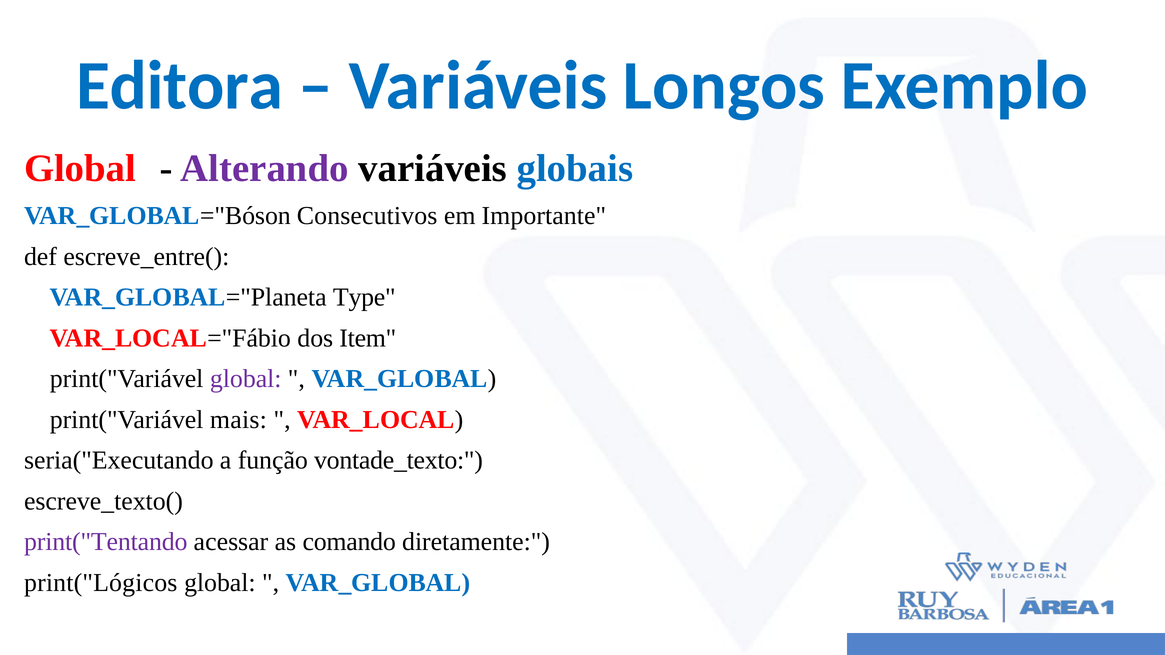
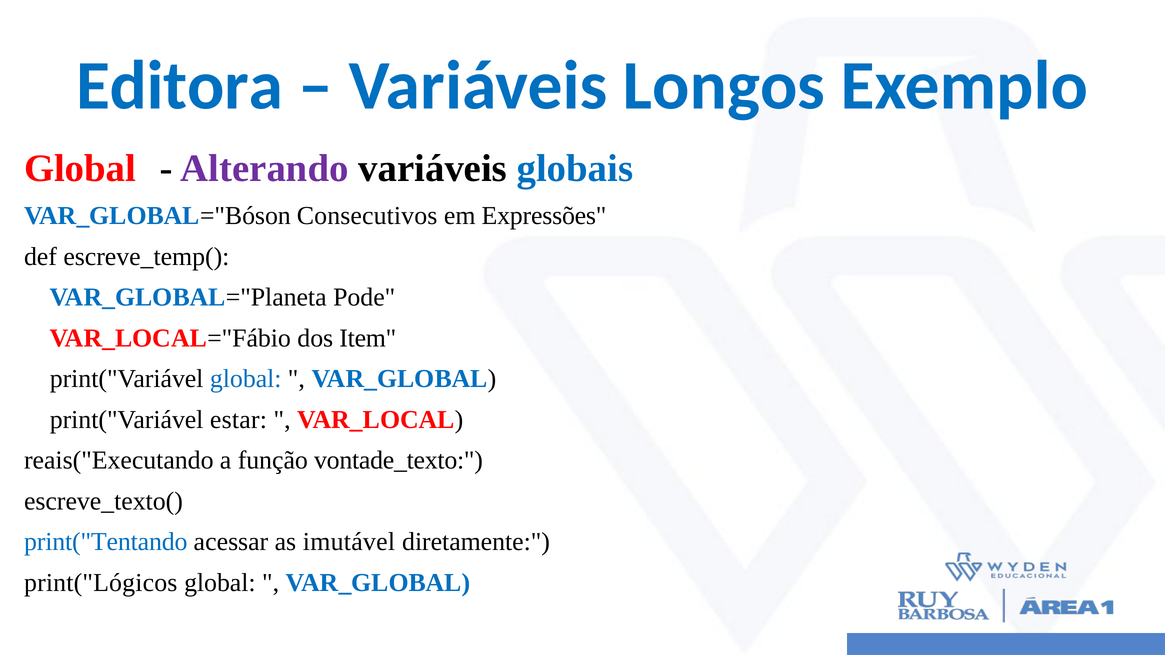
Importante: Importante -> Expressões (544, 216)
escreve_entre(: escreve_entre( -> escreve_temp( (146, 257)
Type: Type -> Pode (364, 298)
global colour: purple -> blue (246, 379)
mais: mais -> estar (238, 420)
seria("Executando: seria("Executando -> reais("Executando (119, 461)
print("Tentando colour: purple -> blue (106, 542)
comando: comando -> imutável (349, 542)
